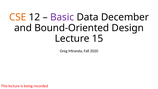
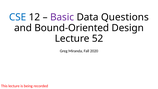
CSE colour: orange -> blue (18, 17)
December: December -> Questions (125, 17)
15: 15 -> 52 (98, 39)
